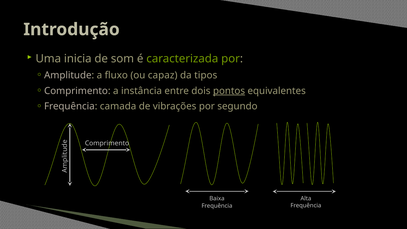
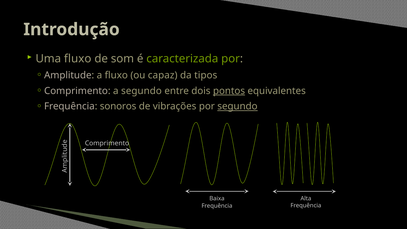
Uma inicia: inicia -> fluxo (78, 59)
a instância: instância -> segundo (141, 91)
camada: camada -> sonoros (118, 106)
segundo underline: none -> present (237, 106)
